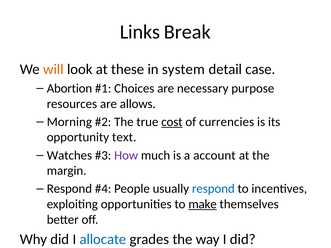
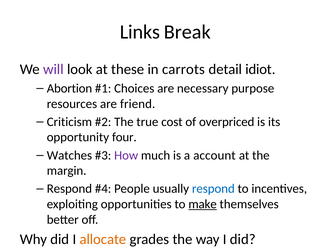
will colour: orange -> purple (53, 69)
system: system -> carrots (183, 69)
case: case -> idiot (260, 69)
allows: allows -> friend (138, 104)
Morning: Morning -> Criticism (69, 122)
cost underline: present -> none (172, 122)
currencies: currencies -> overpriced (227, 122)
text: text -> four (124, 137)
allocate colour: blue -> orange (103, 239)
